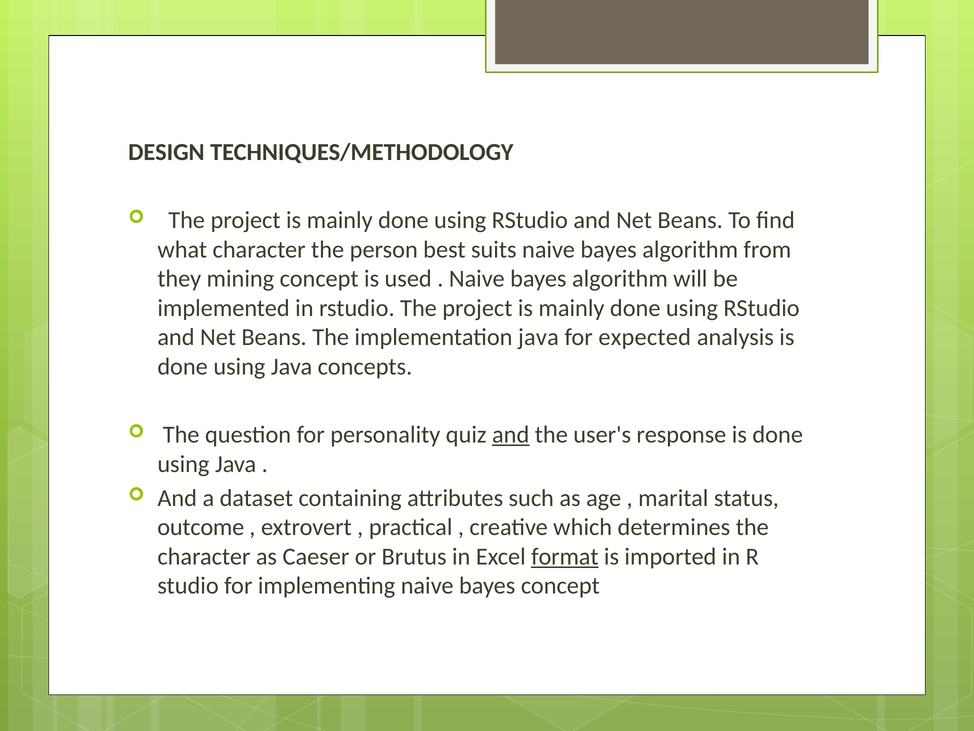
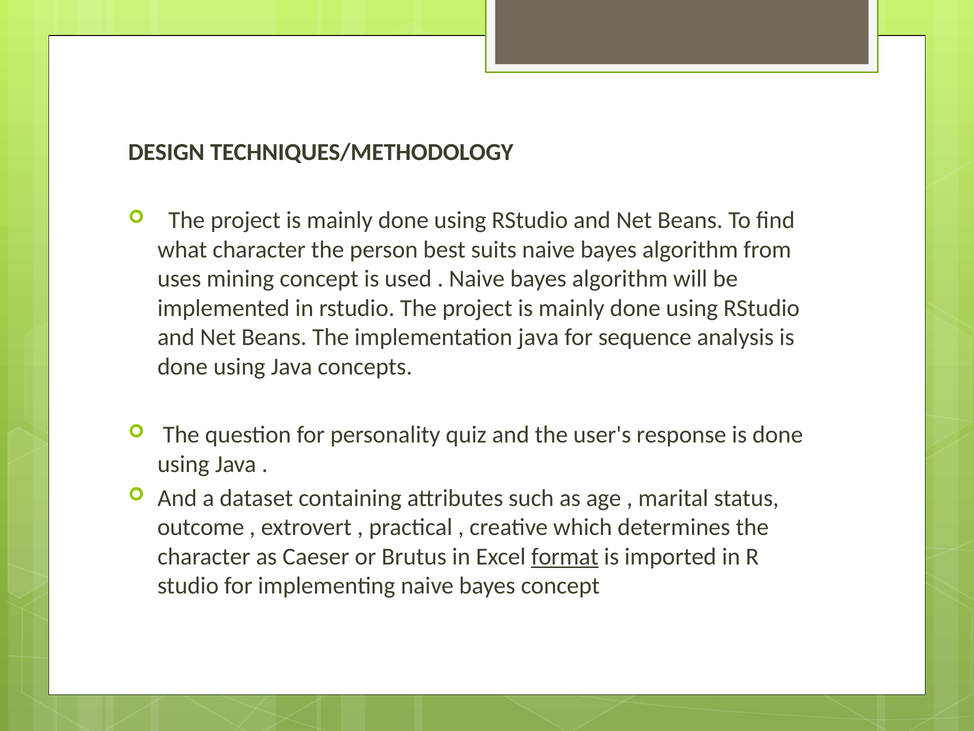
they: they -> uses (179, 279)
expected: expected -> sequence (645, 337)
and underline: present -> none (511, 435)
